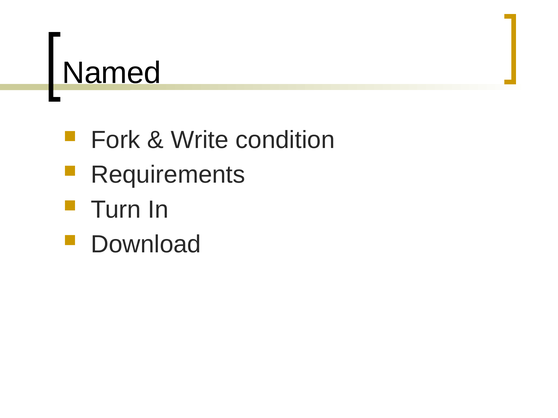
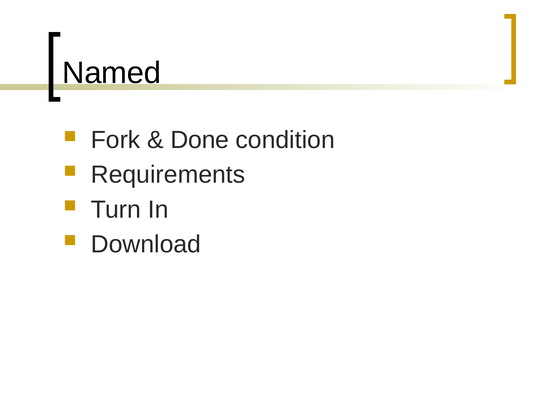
Write: Write -> Done (200, 140)
